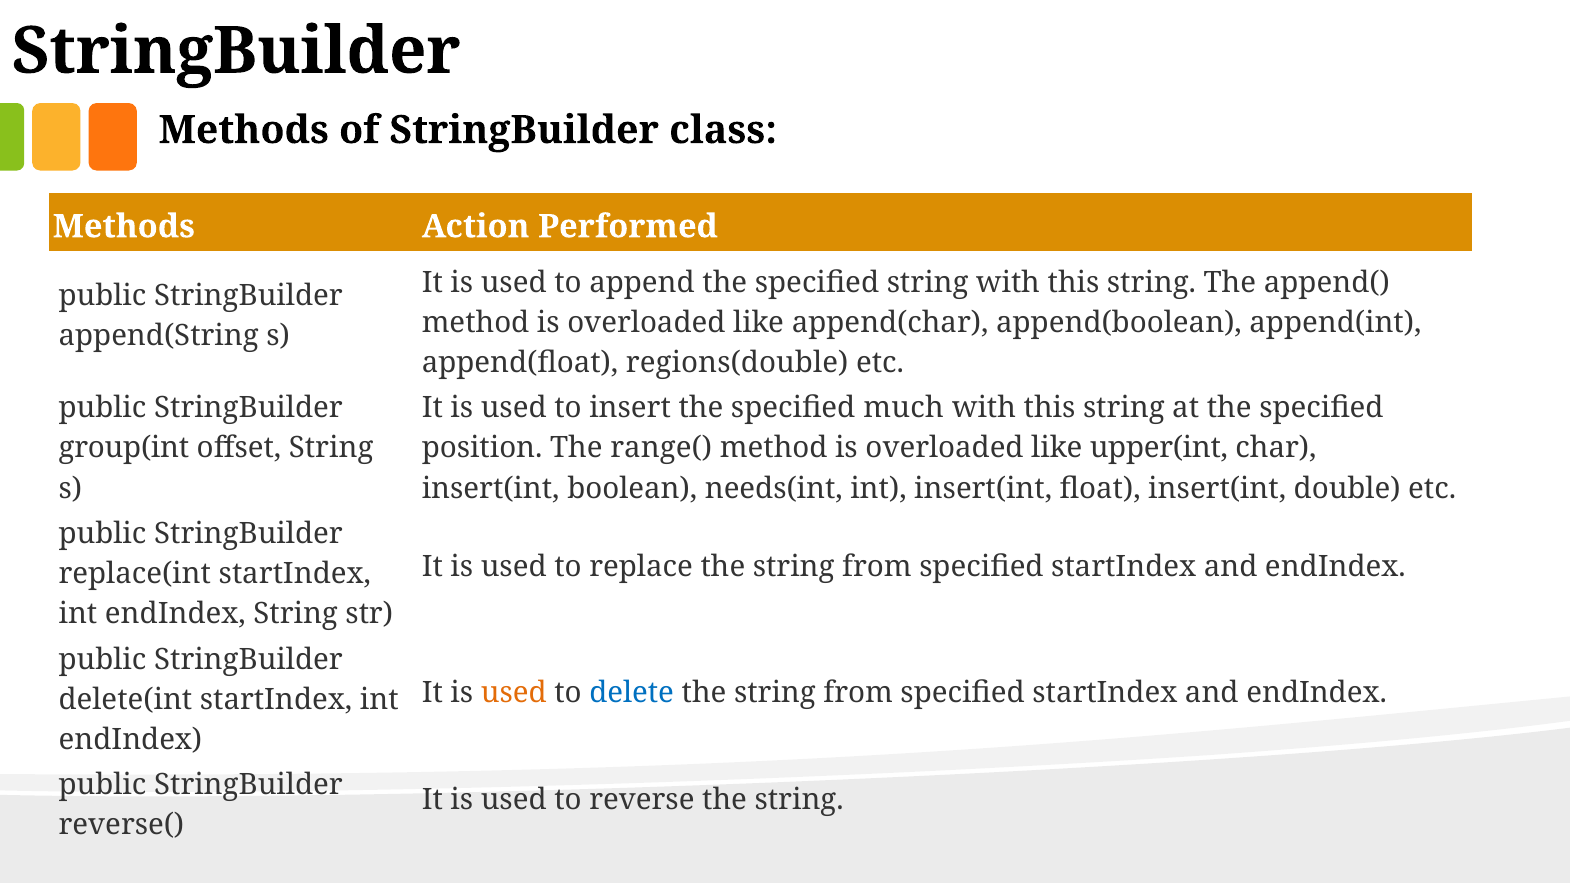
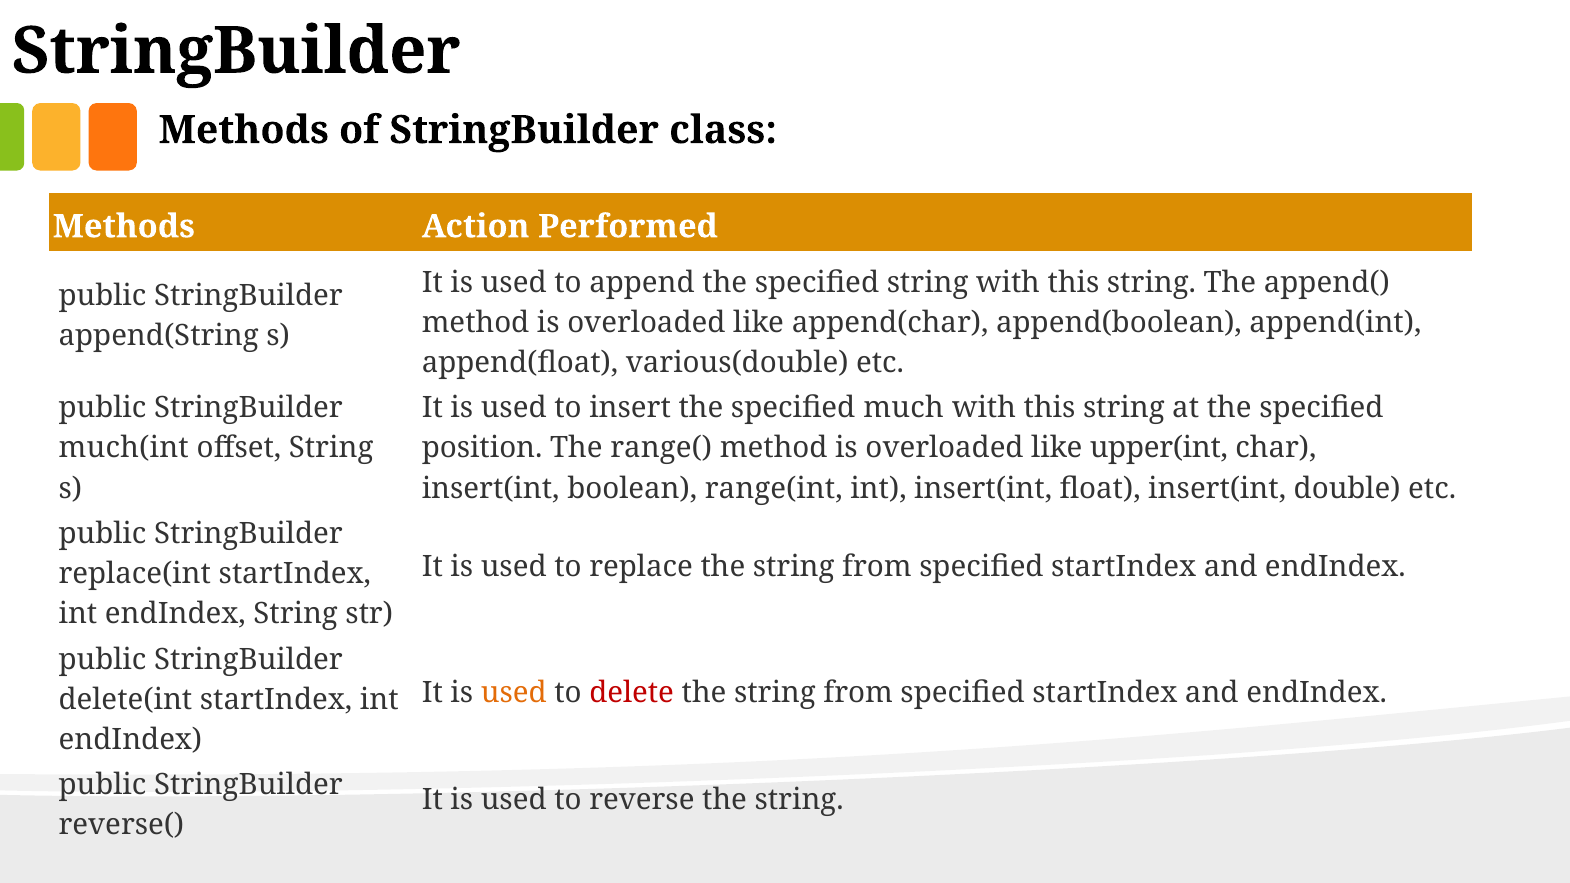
regions(double: regions(double -> various(double (737, 363)
group(int: group(int -> much(int (124, 448)
needs(int: needs(int -> range(int (774, 488)
delete colour: blue -> red (632, 693)
